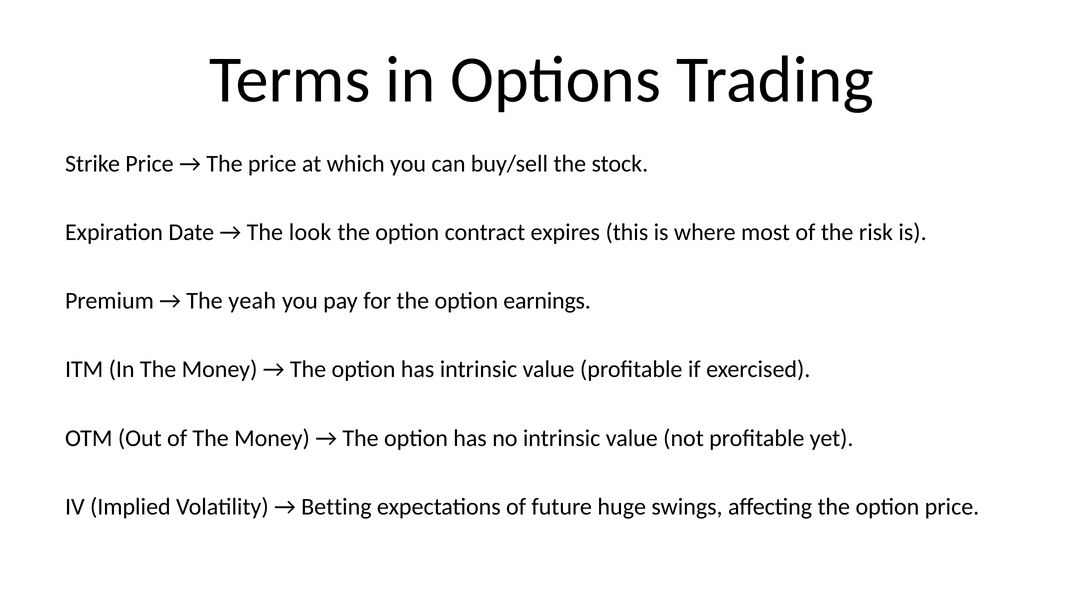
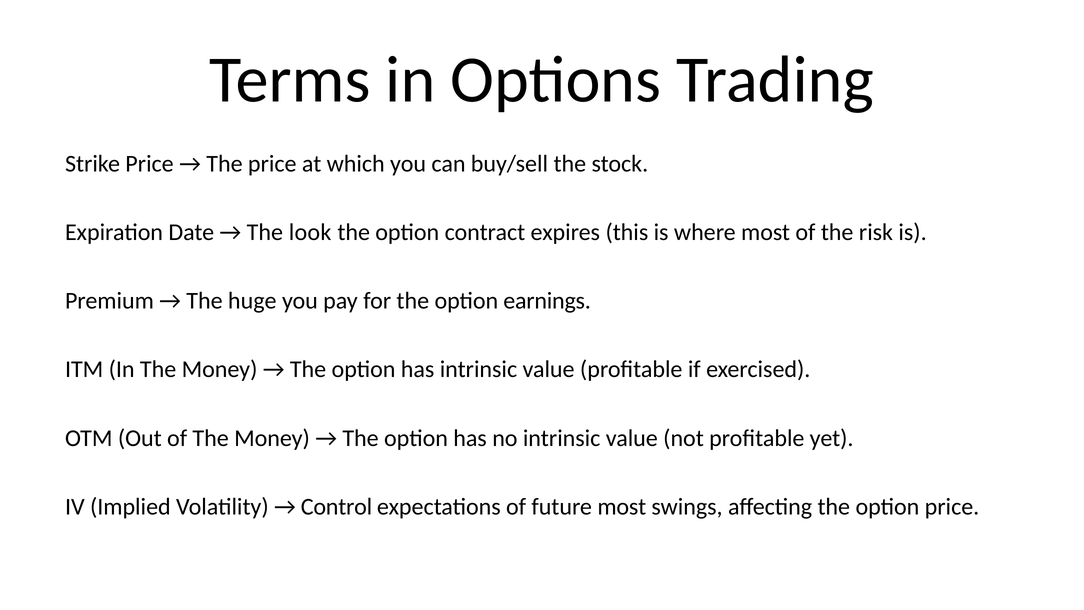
yeah: yeah -> huge (252, 301)
Betting: Betting -> Control (336, 506)
future huge: huge -> most (622, 506)
